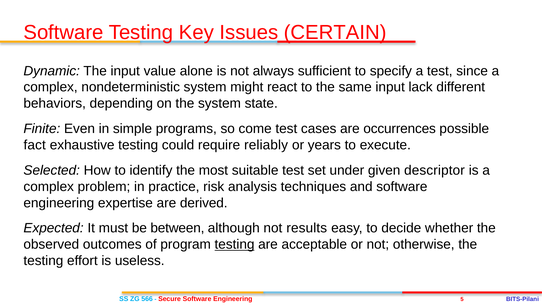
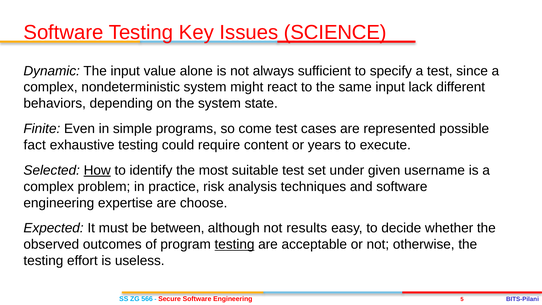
CERTAIN: CERTAIN -> SCIENCE (335, 32)
occurrences: occurrences -> represented (400, 129)
reliably: reliably -> content (266, 145)
How underline: none -> present (97, 170)
descriptor: descriptor -> username (435, 170)
derived: derived -> choose (204, 203)
